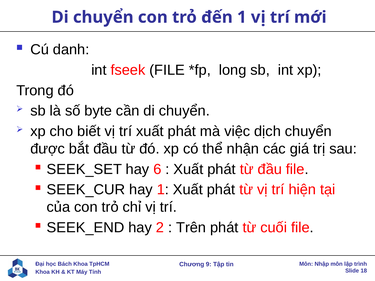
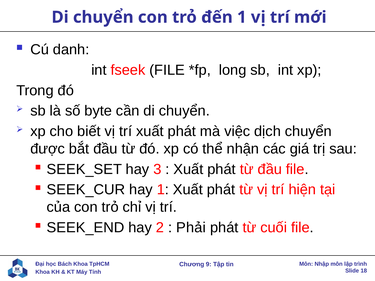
6: 6 -> 3 (157, 169)
Trên: Trên -> Phải (191, 228)
